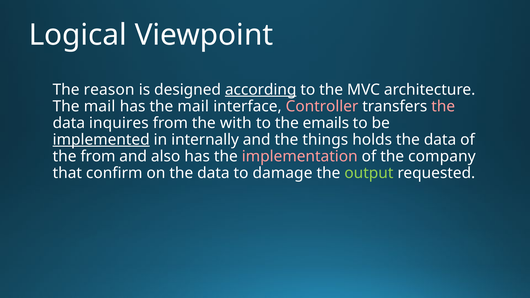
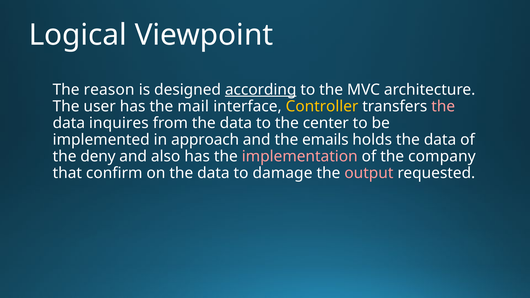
mail: mail -> user (100, 106)
Controller colour: pink -> yellow (322, 106)
from the with: with -> data (236, 123)
emails: emails -> center (326, 123)
implemented underline: present -> none (101, 140)
internally: internally -> approach (205, 140)
things: things -> emails (325, 140)
the from: from -> deny (98, 156)
output colour: light green -> pink (369, 173)
